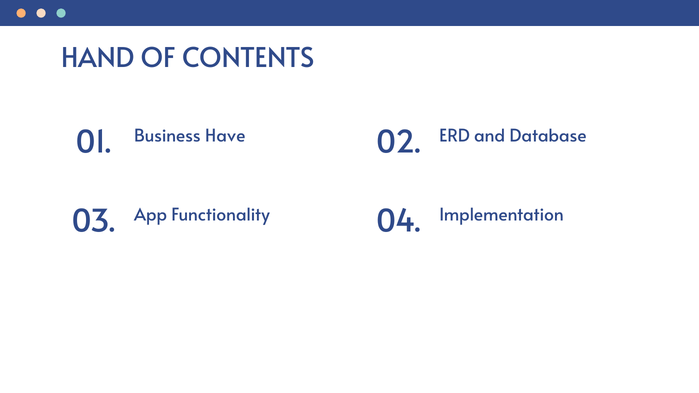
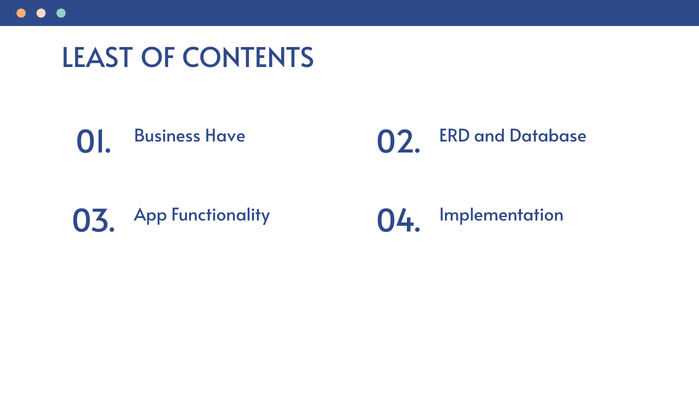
HAND: HAND -> LEAST (98, 58)
